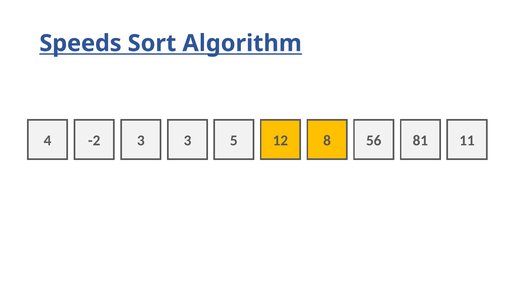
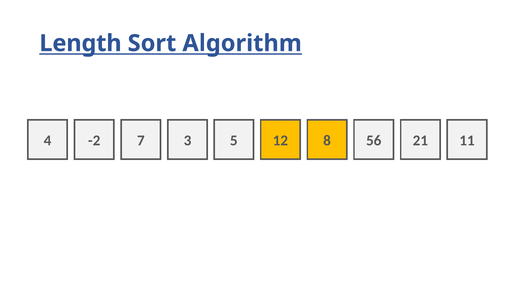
Speeds: Speeds -> Length (80, 43)
-2 3: 3 -> 7 (141, 141)
81: 81 -> 21 (420, 141)
